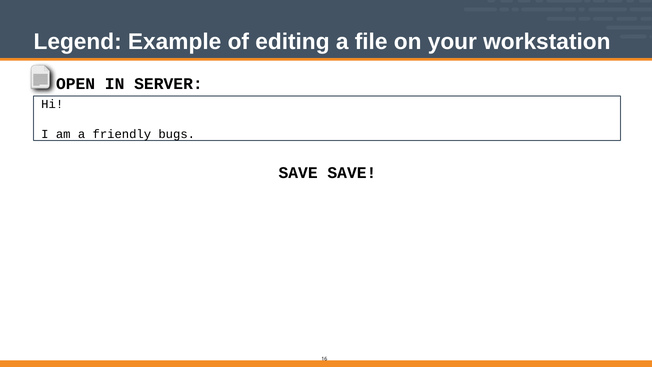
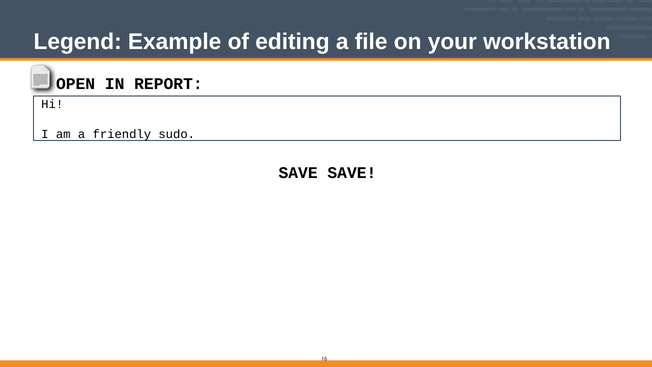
SERVER: SERVER -> REPORT (168, 84)
bugs: bugs -> sudo (177, 134)
